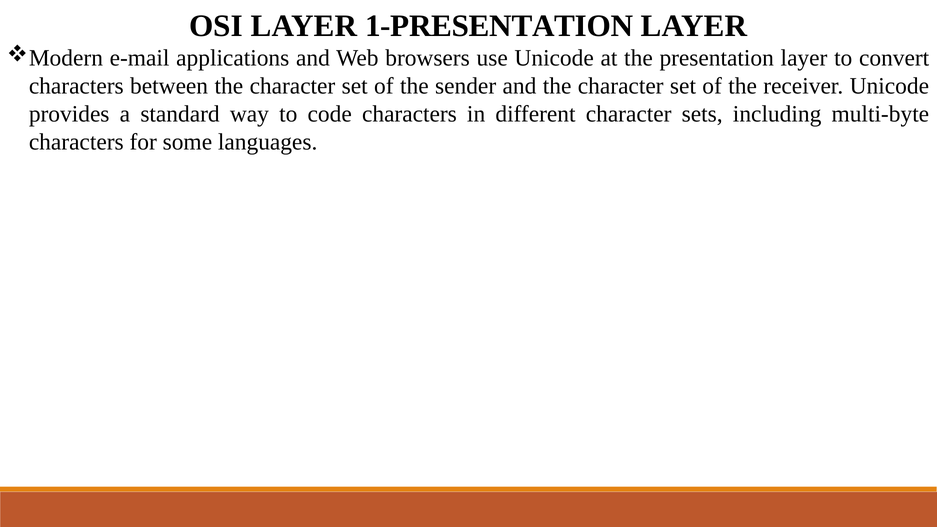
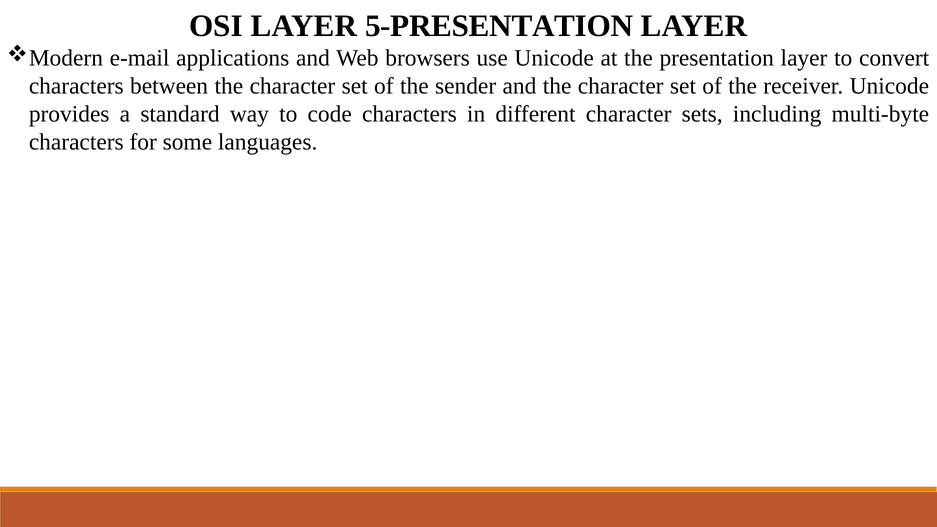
1-PRESENTATION: 1-PRESENTATION -> 5-PRESENTATION (499, 26)
